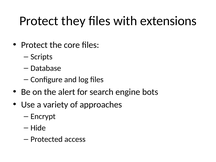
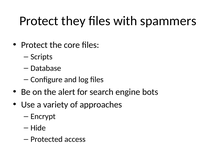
extensions: extensions -> spammers (168, 21)
